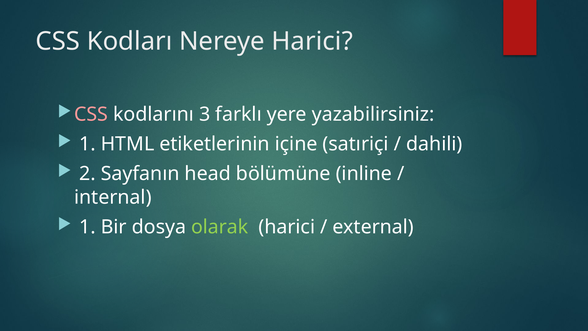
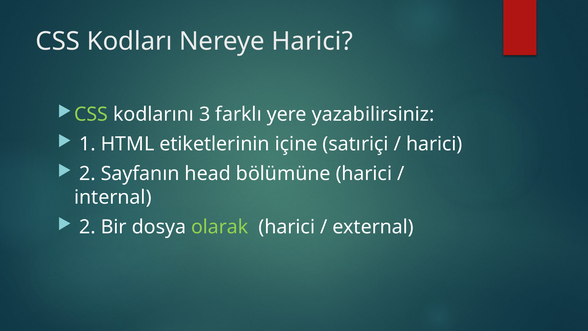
CSS colour: pink -> light green (91, 114)
dahili: dahili -> harici (434, 144)
bölümüne inline: inline -> harici (364, 174)
1: 1 -> 2 (87, 227)
